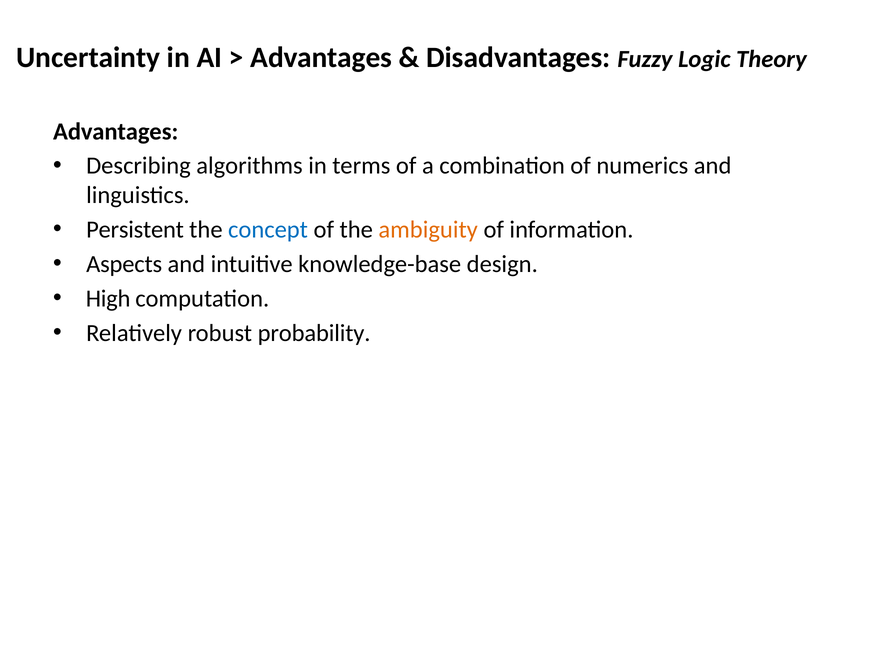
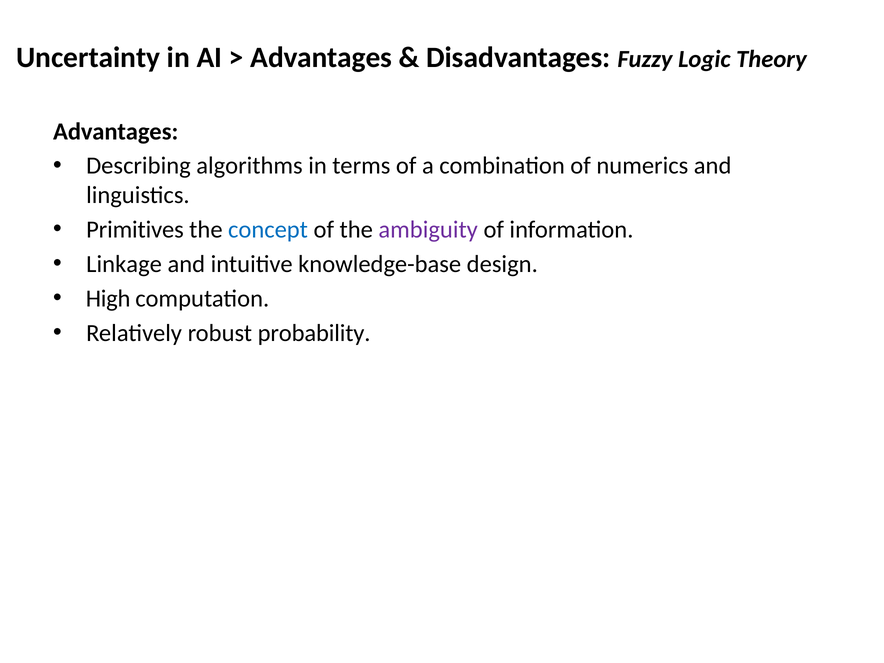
Persistent: Persistent -> Primitives (135, 230)
ambiguity colour: orange -> purple (428, 230)
Aspects: Aspects -> Linkage (124, 264)
